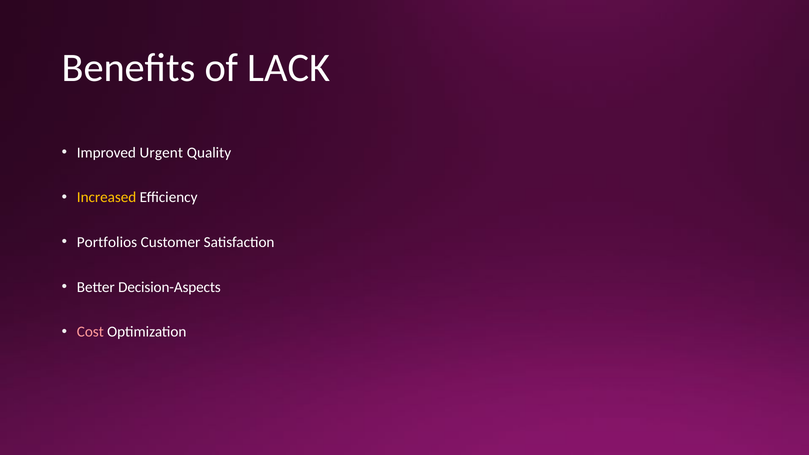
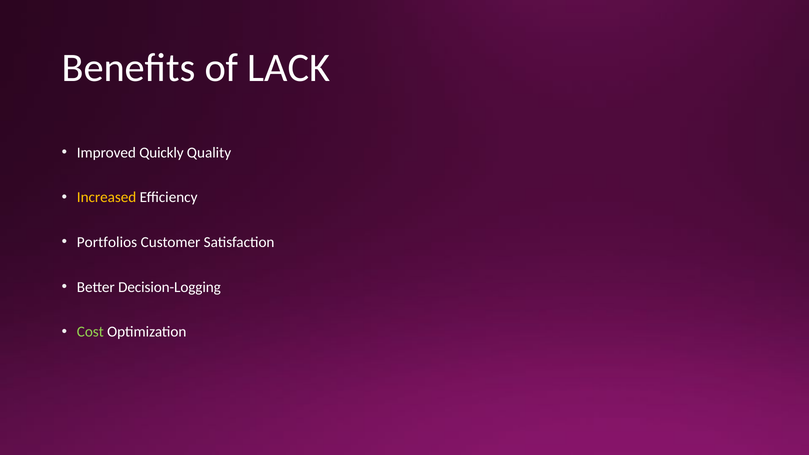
Urgent: Urgent -> Quickly (161, 153)
Decision-Aspects: Decision-Aspects -> Decision-Logging (169, 287)
Cost colour: pink -> light green (90, 332)
